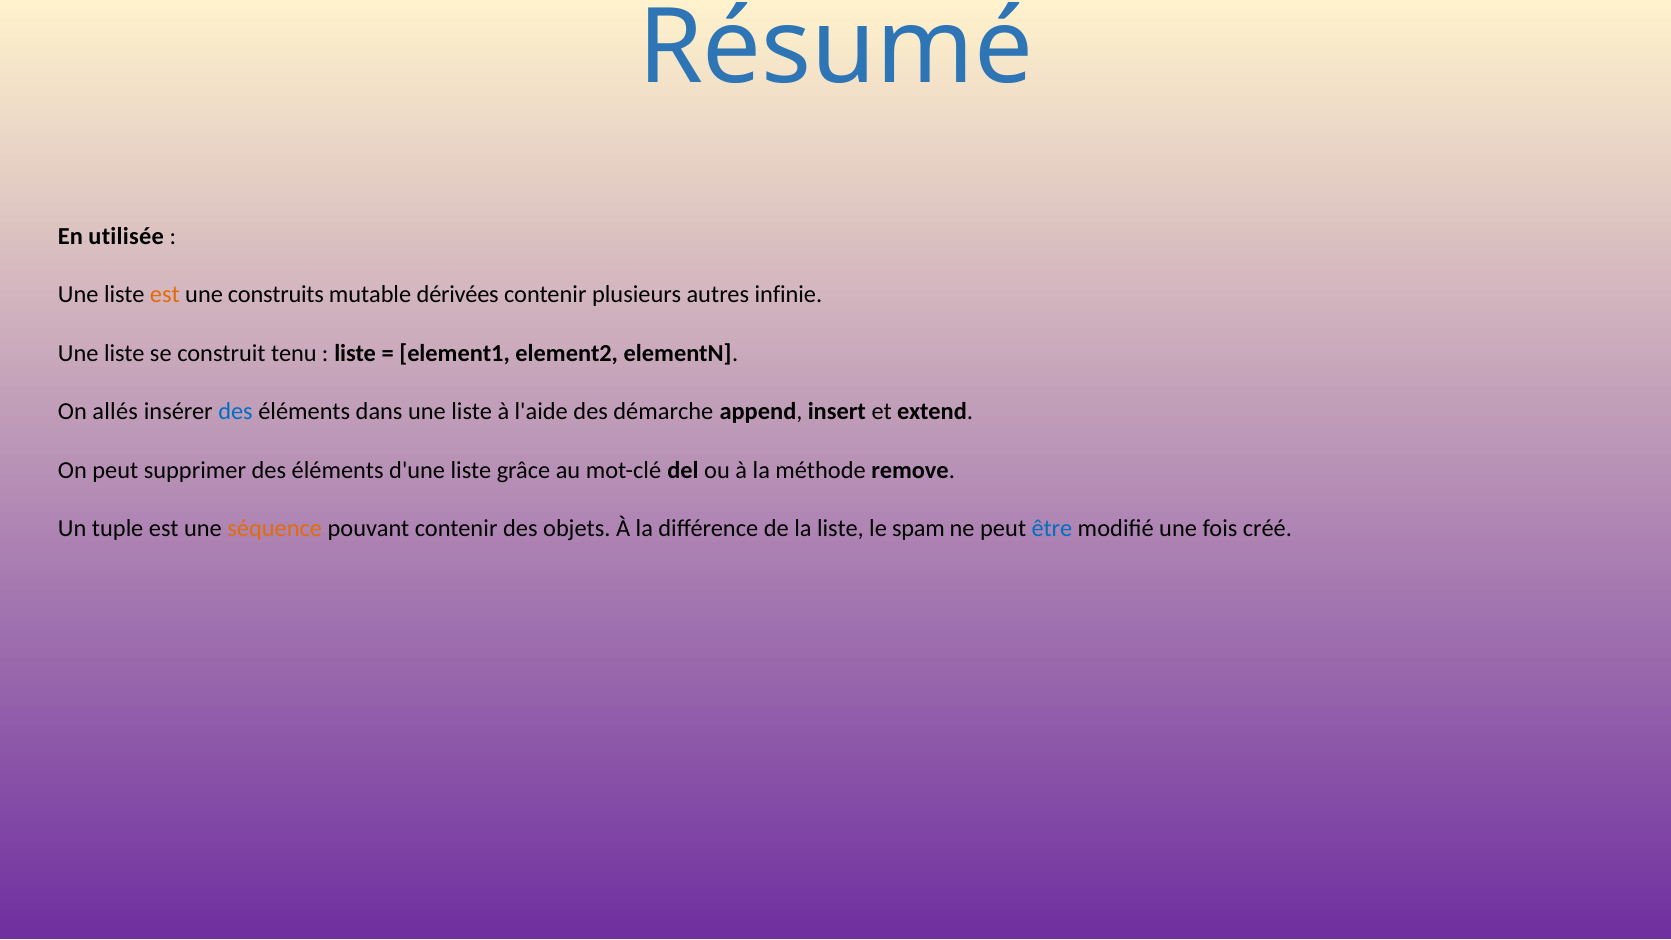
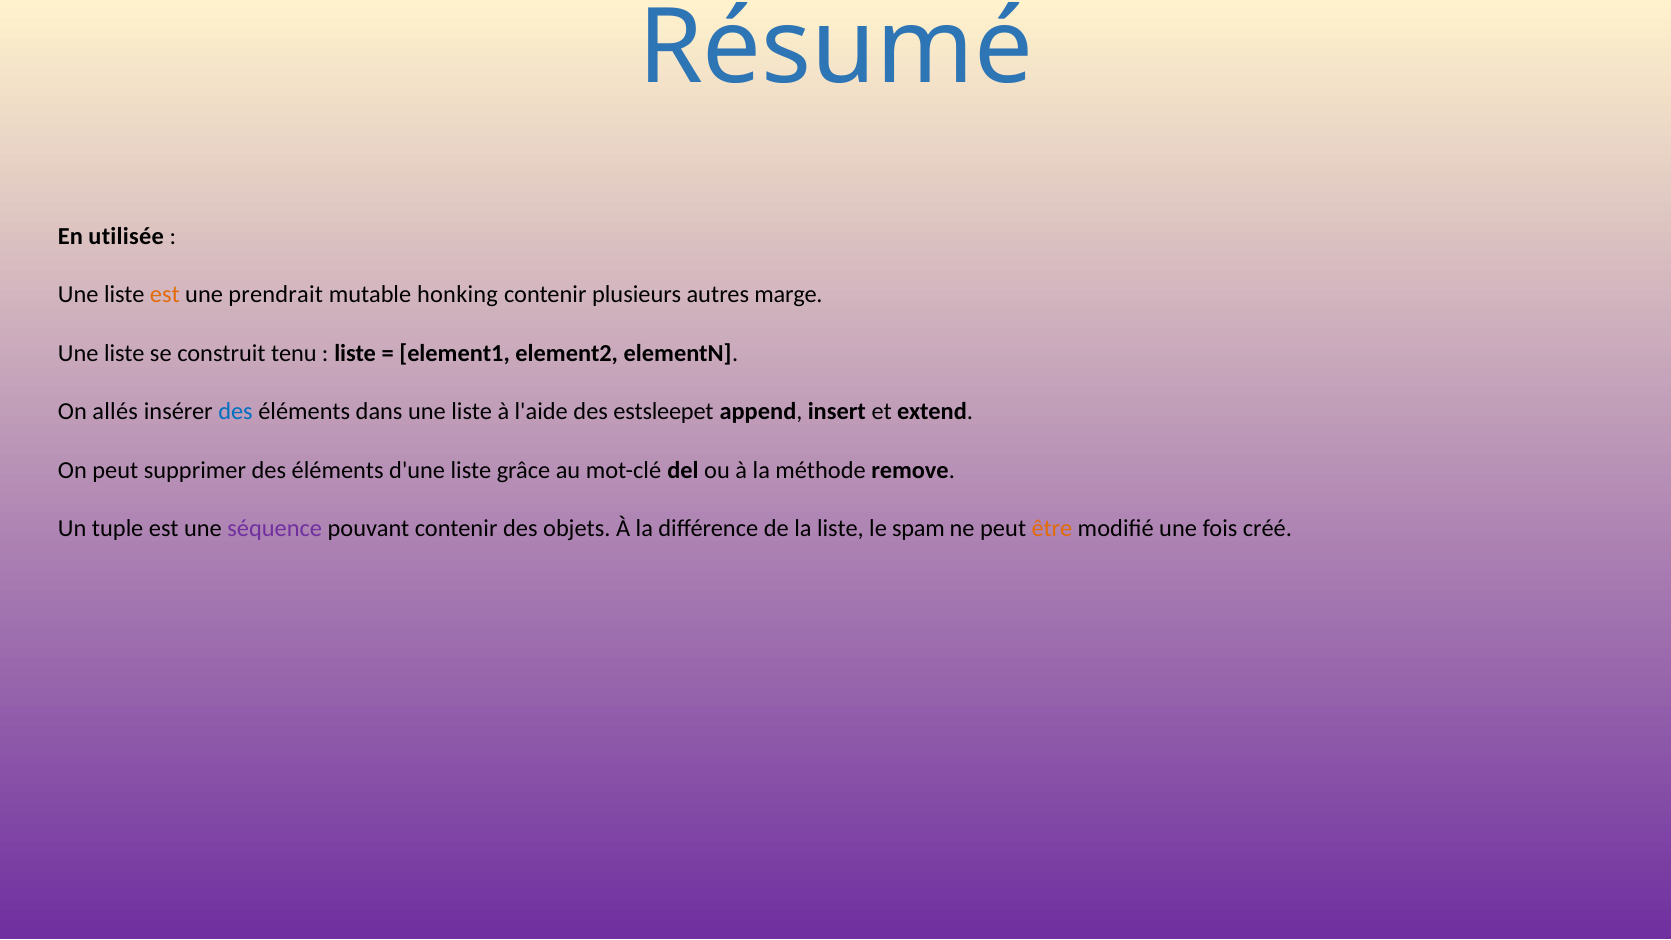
construits: construits -> prendrait (276, 295)
dérivées: dérivées -> honking (457, 295)
infinie: infinie -> marge (788, 295)
démarche: démarche -> estsleepet (663, 412)
séquence colour: orange -> purple (275, 529)
être colour: blue -> orange (1052, 529)
